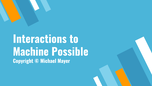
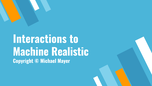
Possible: Possible -> Realistic (70, 52)
